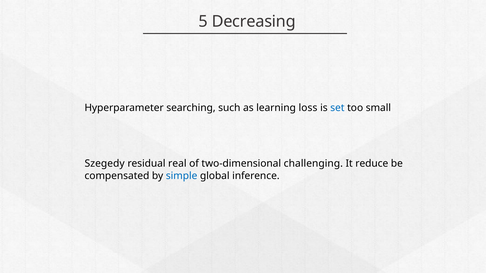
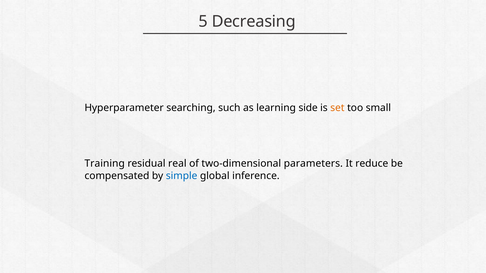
loss: loss -> side (308, 108)
set colour: blue -> orange (337, 108)
Szegedy: Szegedy -> Training (105, 164)
challenging: challenging -> parameters (313, 164)
